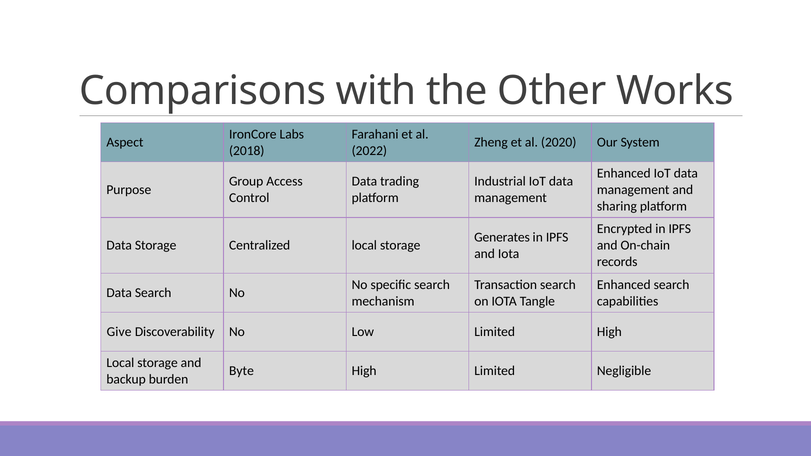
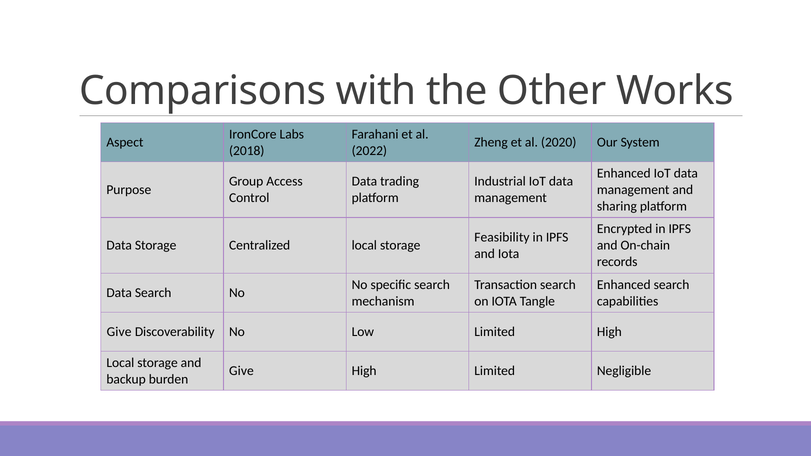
Generates: Generates -> Feasibility (502, 237)
Byte: Byte -> Give (241, 371)
